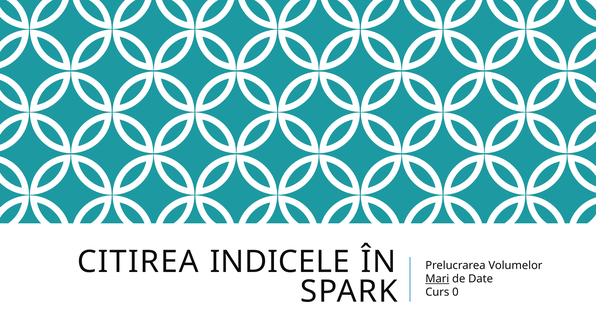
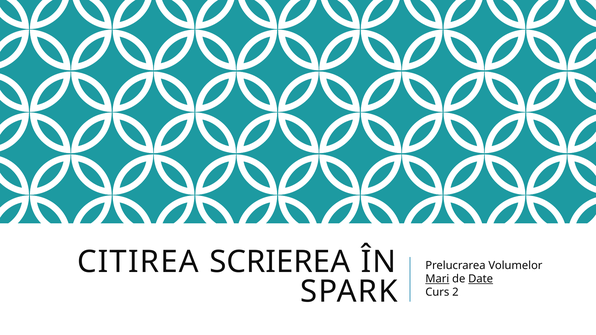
INDICELE: INDICELE -> SCRIEREA (280, 262)
Date underline: none -> present (481, 279)
0: 0 -> 2 (455, 292)
